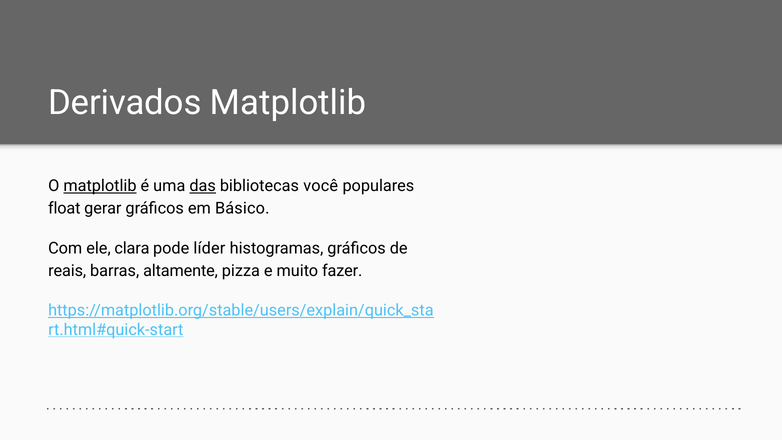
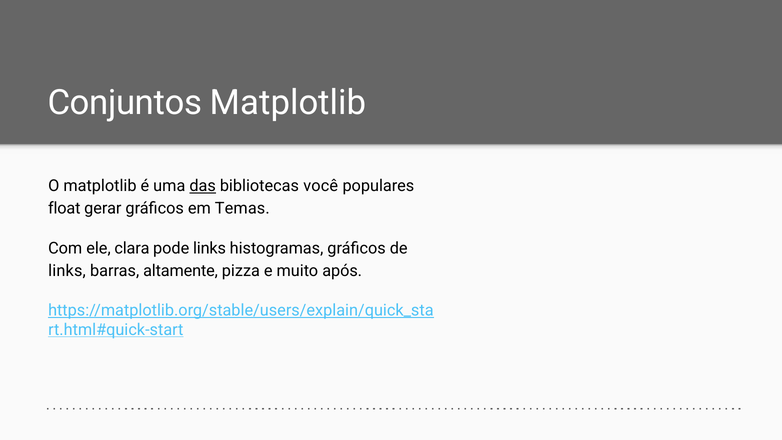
Derivados: Derivados -> Conjuntos (125, 103)
matplotlib underline: present -> none (100, 186)
Básico: Básico -> Temas (242, 208)
pode líder: líder -> links (210, 248)
reais: reais -> links (67, 271)
fazer: fazer -> após (342, 271)
